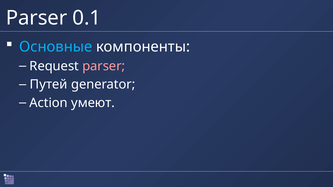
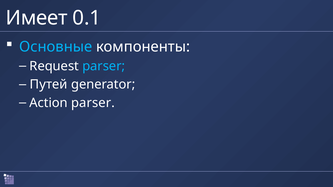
Parser: Parser -> Имеет (37, 18)
parser colour: pink -> light blue (104, 66)
Action умеют: умеют -> parser (93, 103)
